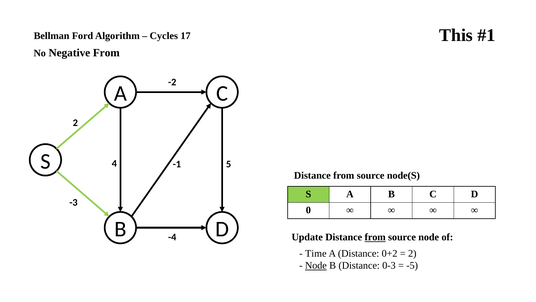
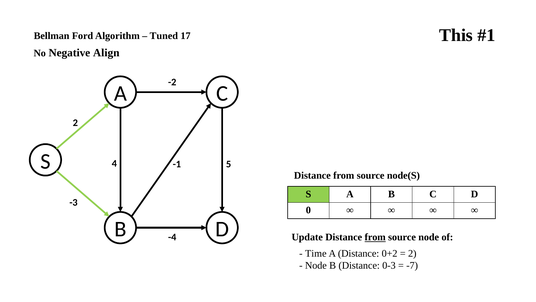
Cycles: Cycles -> Tuned (164, 36)
Negative From: From -> Align (106, 53)
Node underline: present -> none (316, 265)
-5: -5 -> -7 (412, 265)
